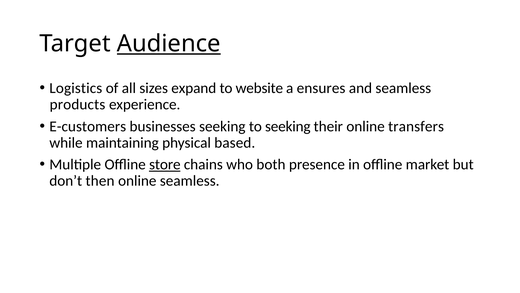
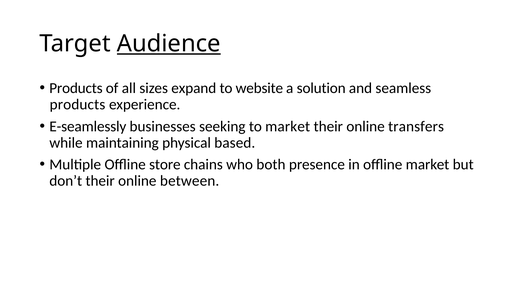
Logistics: Logistics -> Products (76, 88)
ensures: ensures -> solution (321, 88)
E-customers: E-customers -> E-seamlessly (88, 126)
to seeking: seeking -> market (288, 126)
store underline: present -> none (165, 164)
don’t then: then -> their (100, 181)
online seamless: seamless -> between (190, 181)
